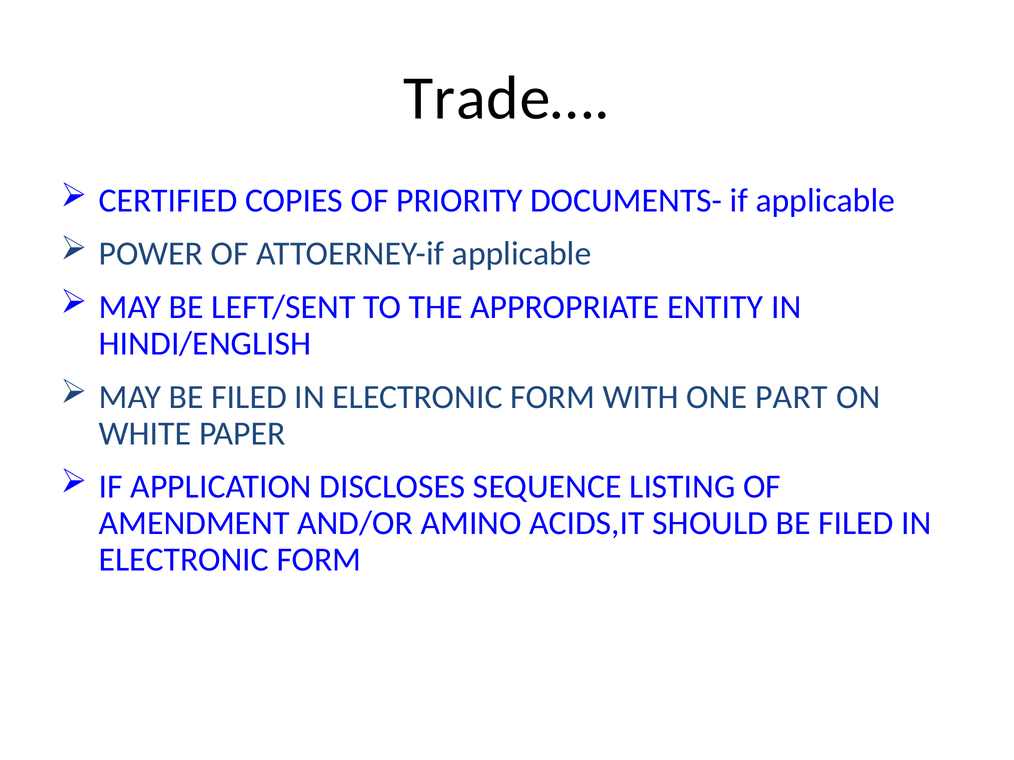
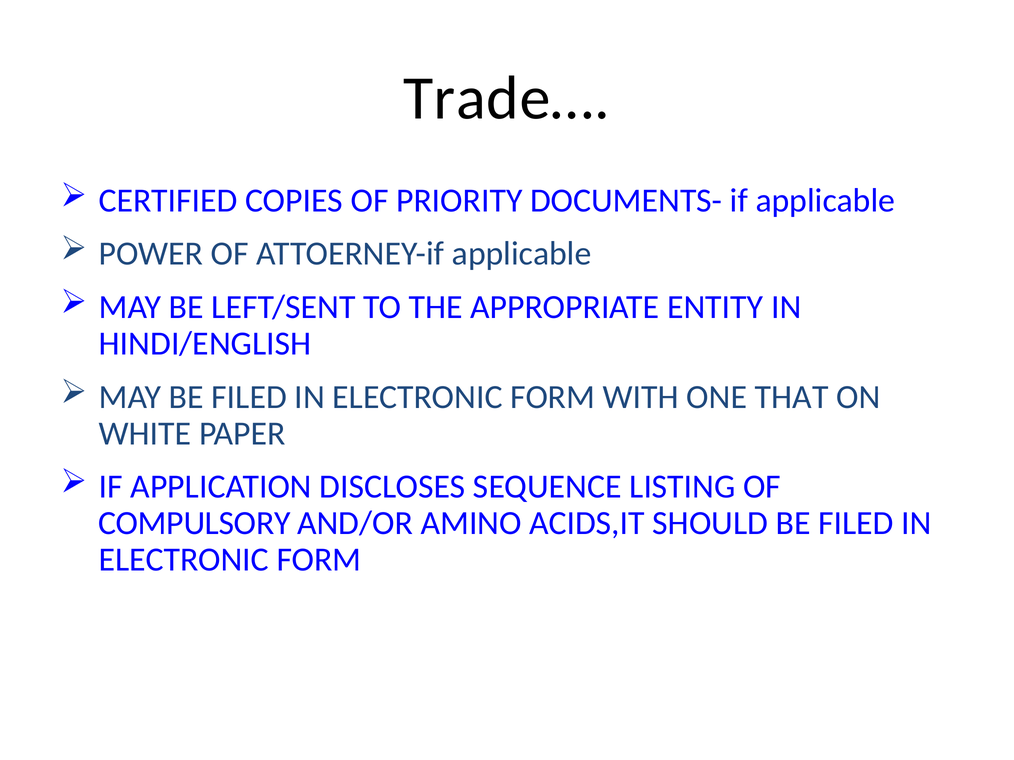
PART: PART -> THAT (792, 397)
AMENDMENT: AMENDMENT -> COMPULSORY (194, 524)
